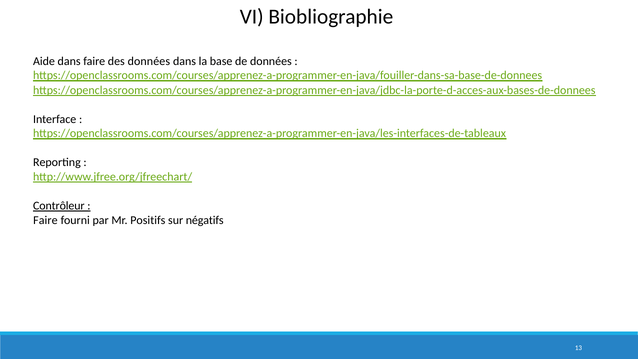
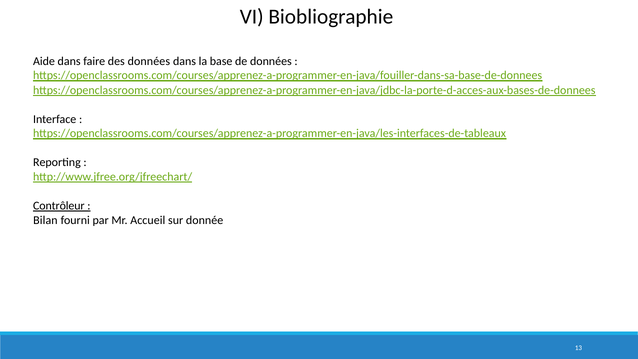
Faire: Faire -> Bilan (45, 220)
Positifs: Positifs -> Accueil (148, 220)
négatifs: négatifs -> donnée (205, 220)
